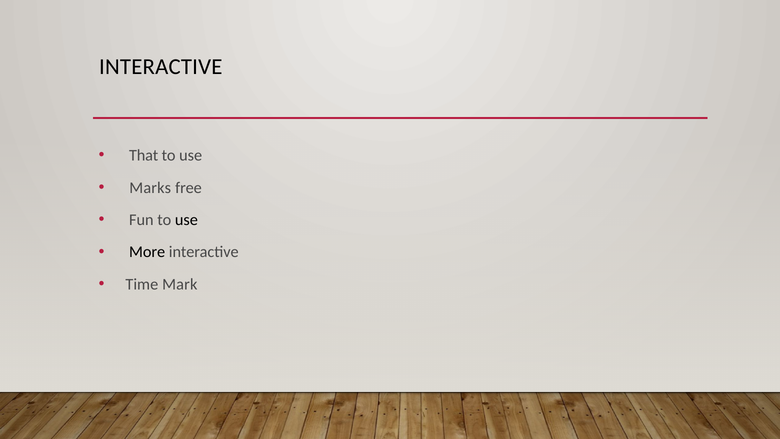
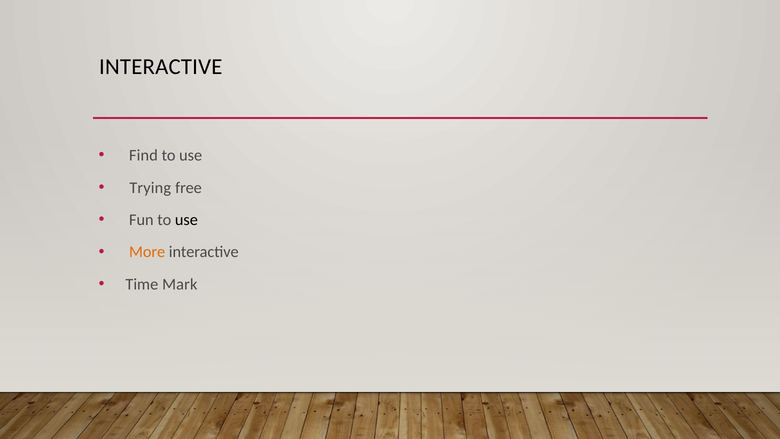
That: That -> Find (143, 155)
Marks: Marks -> Trying (150, 188)
More colour: black -> orange (147, 252)
